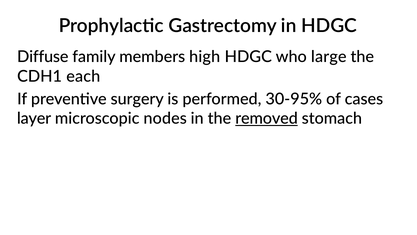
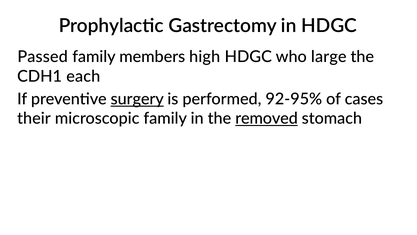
Diffuse: Diffuse -> Passed (43, 57)
surgery underline: none -> present (137, 99)
30-95%: 30-95% -> 92-95% (294, 99)
layer: layer -> their (34, 118)
microscopic nodes: nodes -> family (165, 118)
